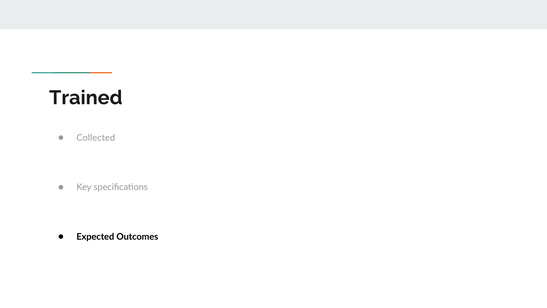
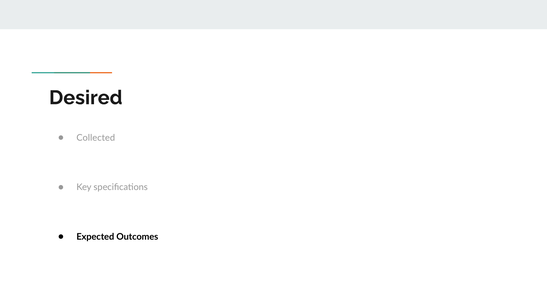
Trained: Trained -> Desired (86, 98)
